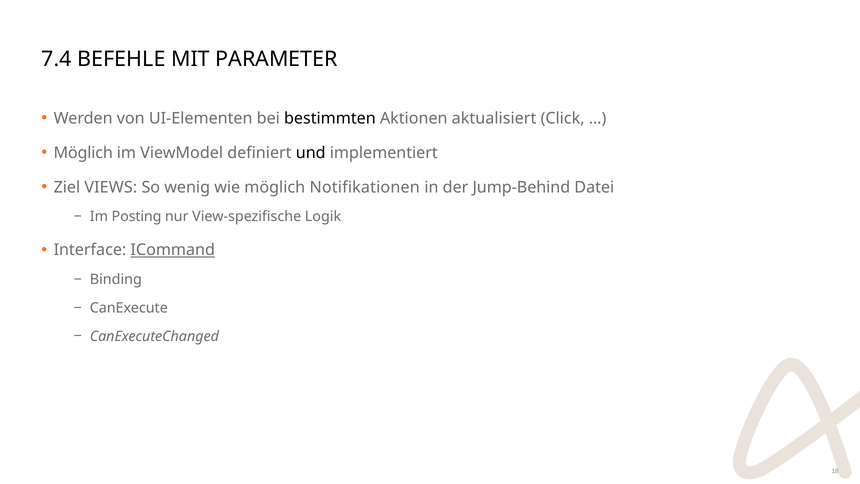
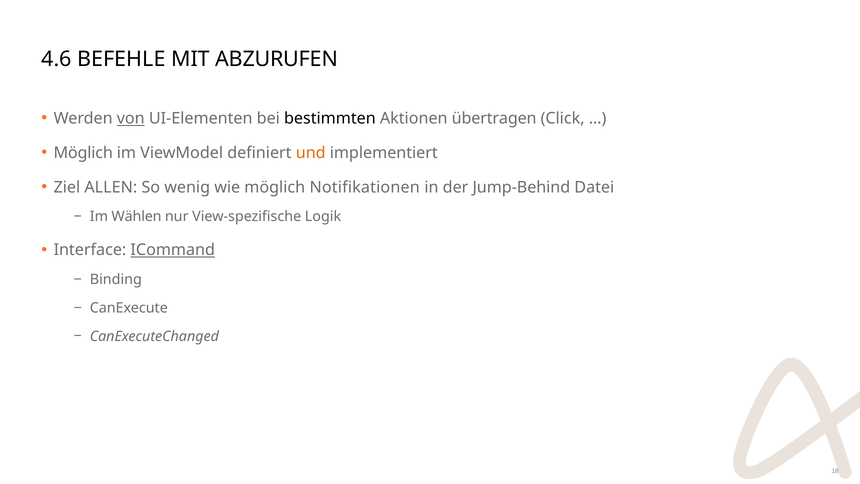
7.4: 7.4 -> 4.6 (57, 59)
PARAMETER: PARAMETER -> ABZURUFEN (277, 59)
von underline: none -> present (131, 118)
aktualisiert: aktualisiert -> übertragen (494, 118)
und colour: black -> orange (311, 153)
VIEWS: VIEWS -> ALLEN (111, 187)
Posting: Posting -> Wählen (137, 217)
